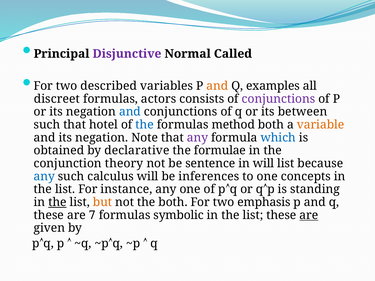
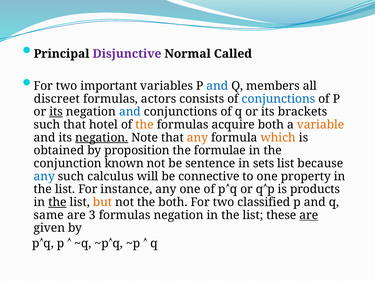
described: described -> important (109, 86)
and colour: orange -> blue (217, 86)
examples: examples -> members (273, 86)
conjunctions colour: purple -> blue (278, 99)
its underline: none -> present (56, 112)
between: between -> brackets (303, 112)
the colour: blue -> orange (145, 125)
method: method -> acquire (233, 125)
negation underline: none -> present (102, 138)
any colour: purple -> orange (198, 138)
which colour: blue -> orange (278, 138)
declarative: declarative -> proposition (137, 151)
theory: theory -> known (124, 164)
in will: will -> sets (264, 164)
inferences: inferences -> connective (209, 176)
concepts: concepts -> property (306, 176)
standing: standing -> products (315, 189)
emphasis: emphasis -> classified (264, 202)
these: these -> same (49, 215)
7: 7 -> 3 (92, 215)
formulas symbolic: symbolic -> negation (179, 215)
